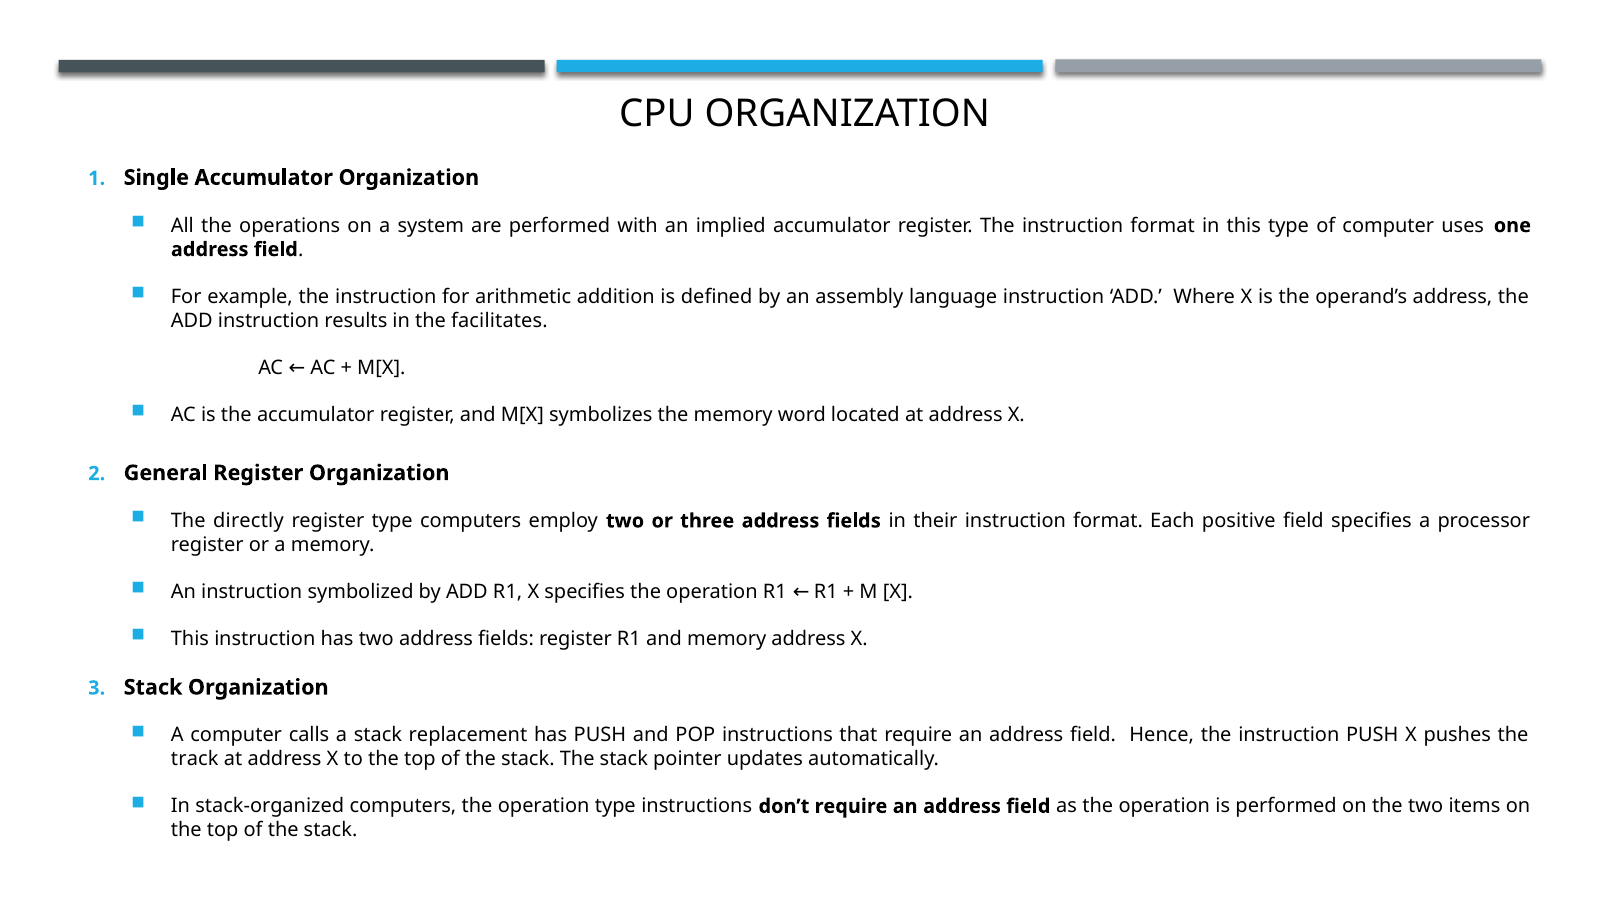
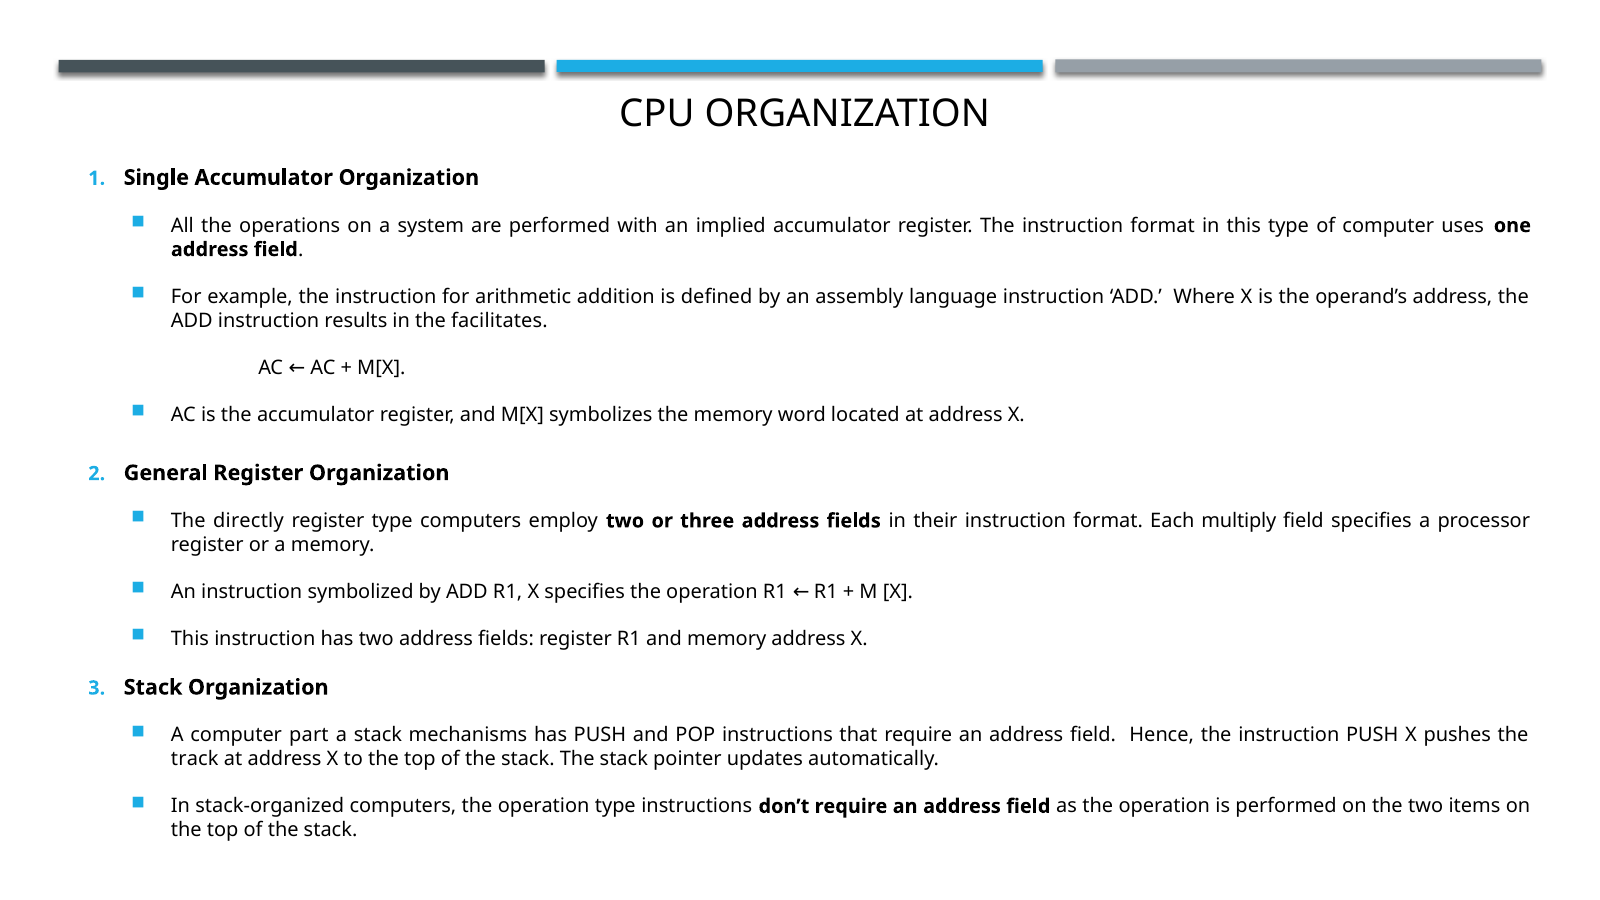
positive: positive -> multiply (1239, 521)
calls: calls -> part (309, 735)
replacement: replacement -> mechanisms (468, 735)
